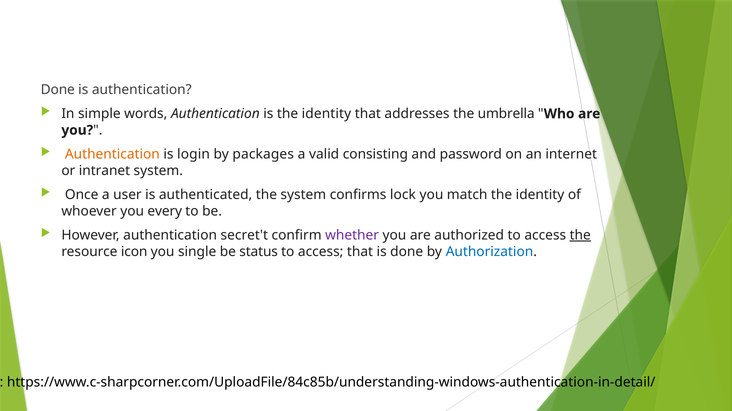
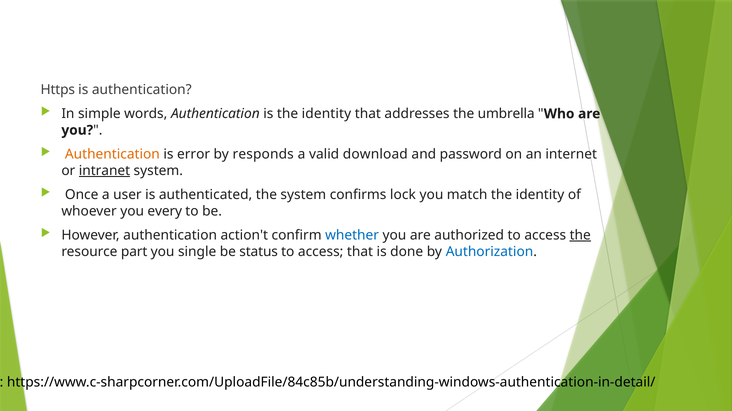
Done: Done -> Https (58, 90)
login: login -> error (194, 155)
packages: packages -> responds (263, 155)
consisting: consisting -> download (375, 155)
intranet underline: none -> present (104, 171)
secret't: secret't -> action't (244, 236)
whether colour: purple -> blue (352, 236)
icon: icon -> part (134, 252)
